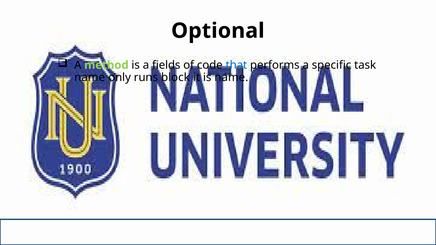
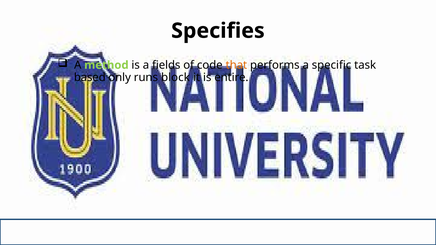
Optional: Optional -> Specifies (218, 31)
that colour: blue -> orange (236, 65)
name: name -> based (90, 77)
is name: name -> entire (231, 77)
